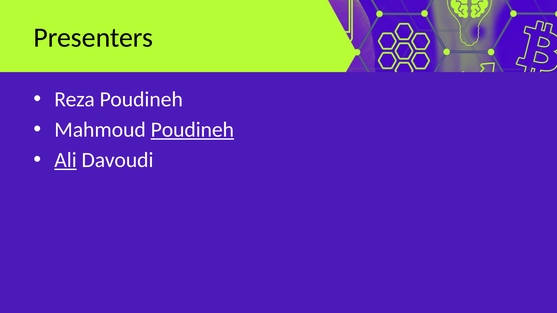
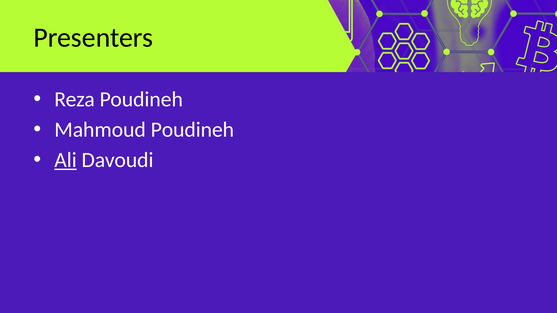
Poudineh underline: present -> none (192, 130)
